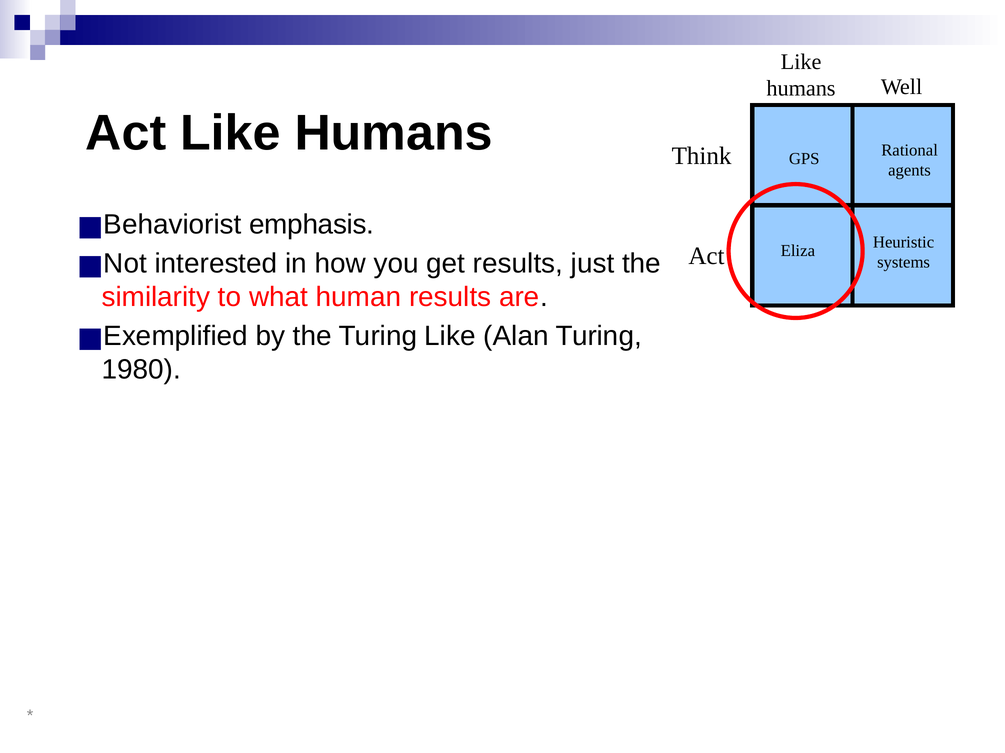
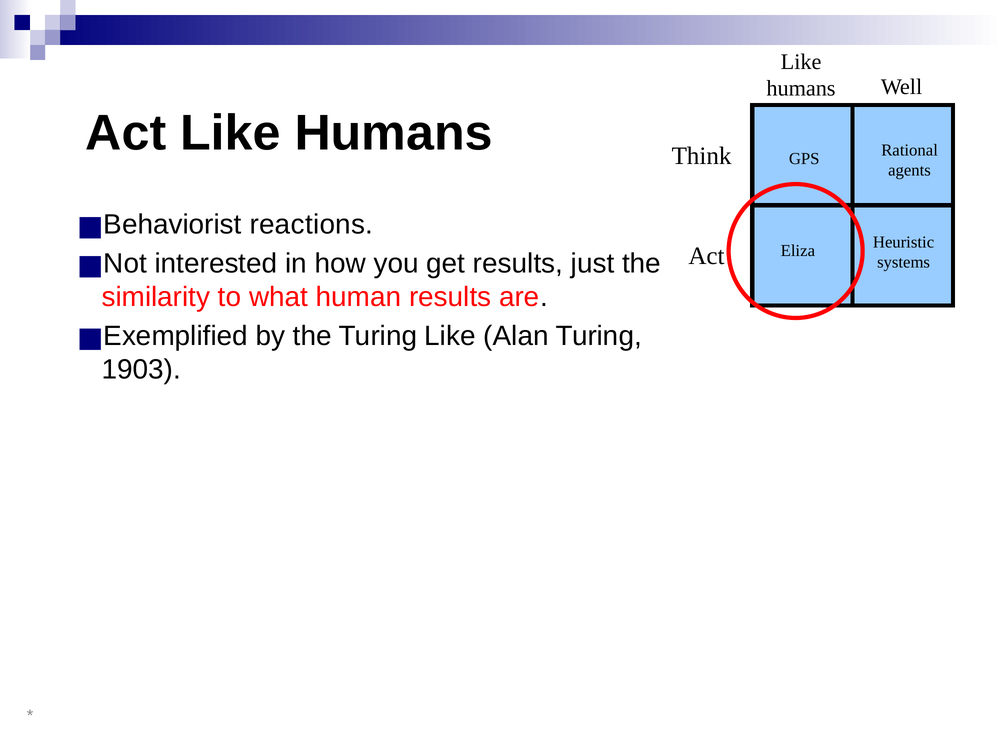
emphasis: emphasis -> reactions (311, 225)
1980: 1980 -> 1903 (141, 370)
